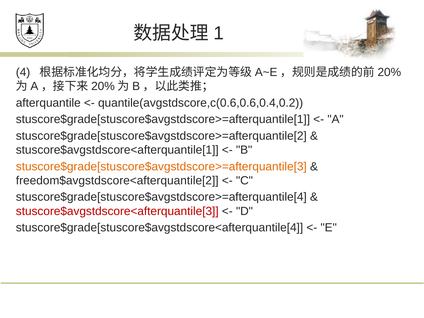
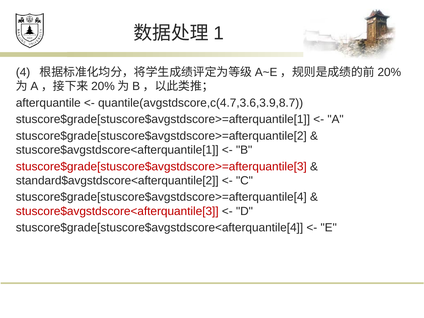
quantile(avgstdscore,c(0.6,0.6,0.4,0.2: quantile(avgstdscore,c(0.6,0.6,0.4,0.2 -> quantile(avgstdscore,c(4.7,3.6,3.9,8.7 (201, 103)
stuscore$grade[stuscore$avgstdscore>=afterquantile[3 colour: orange -> red (161, 166)
freedom$avgstdscore<afterquantile[2: freedom$avgstdscore<afterquantile[2 -> standard$avgstdscore<afterquantile[2 (117, 181)
